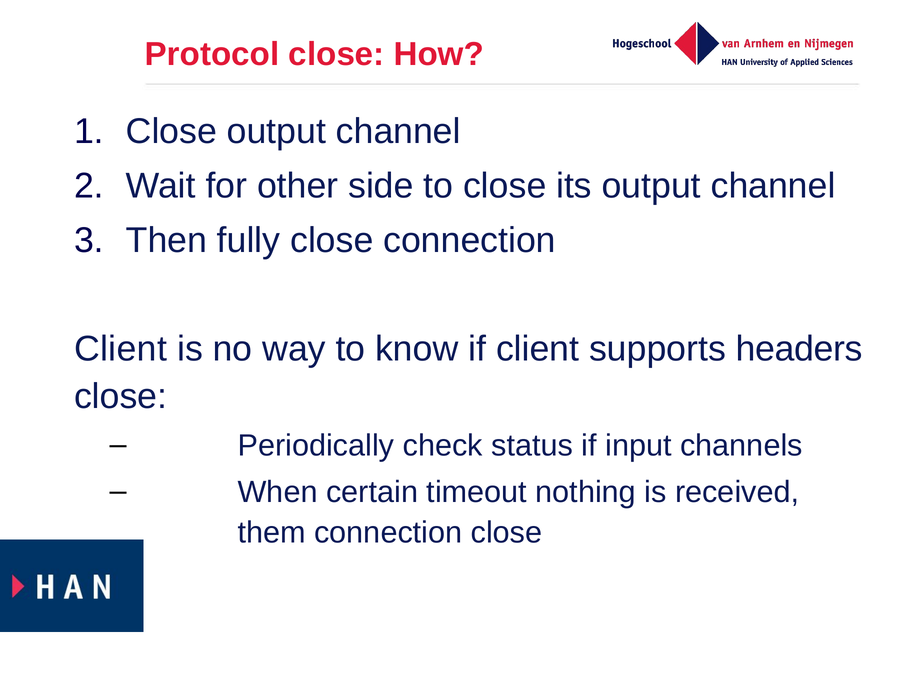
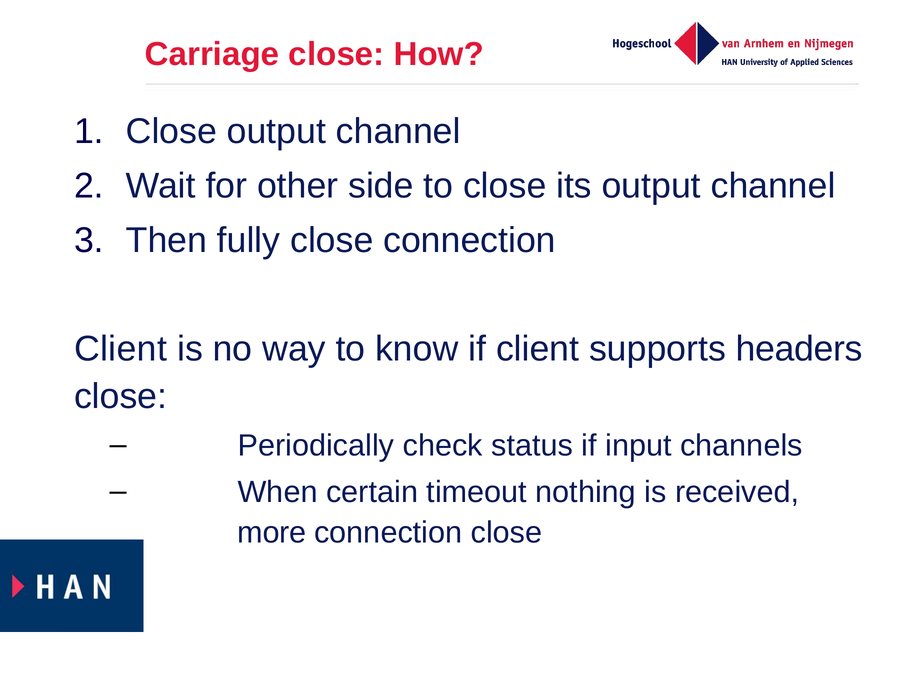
Protocol: Protocol -> Carriage (212, 54)
them: them -> more (272, 532)
